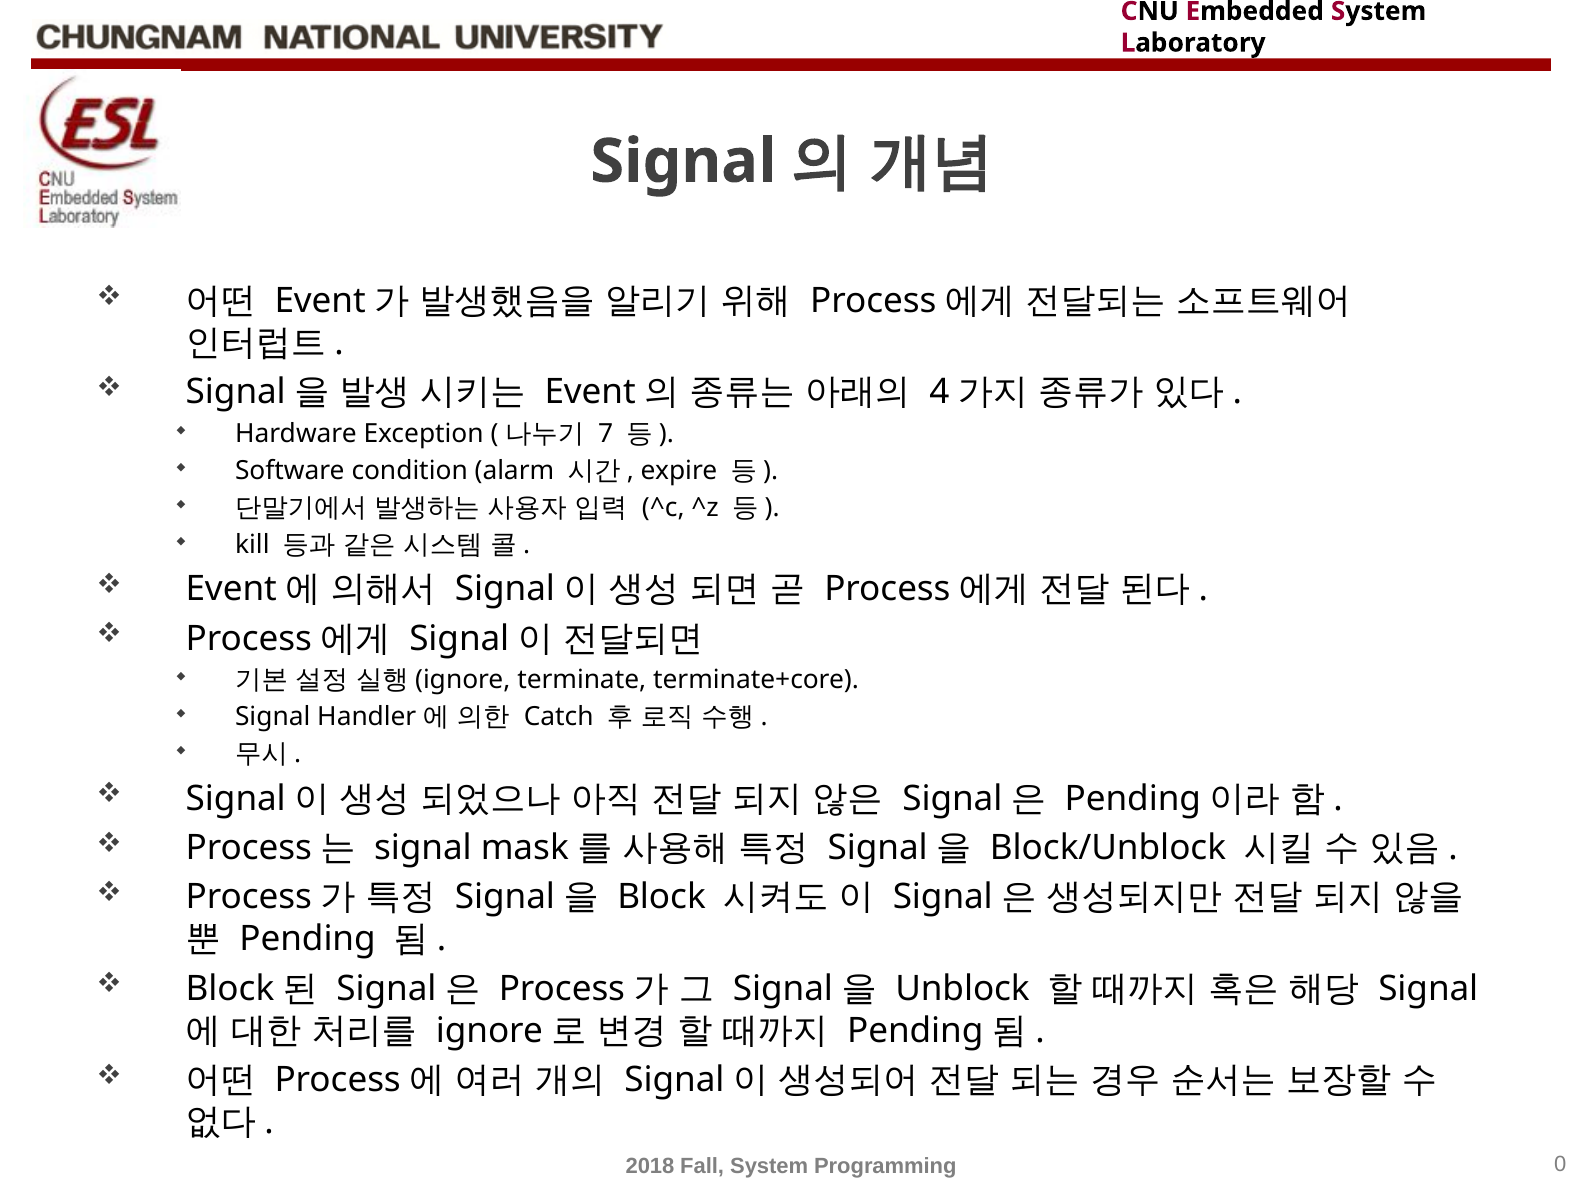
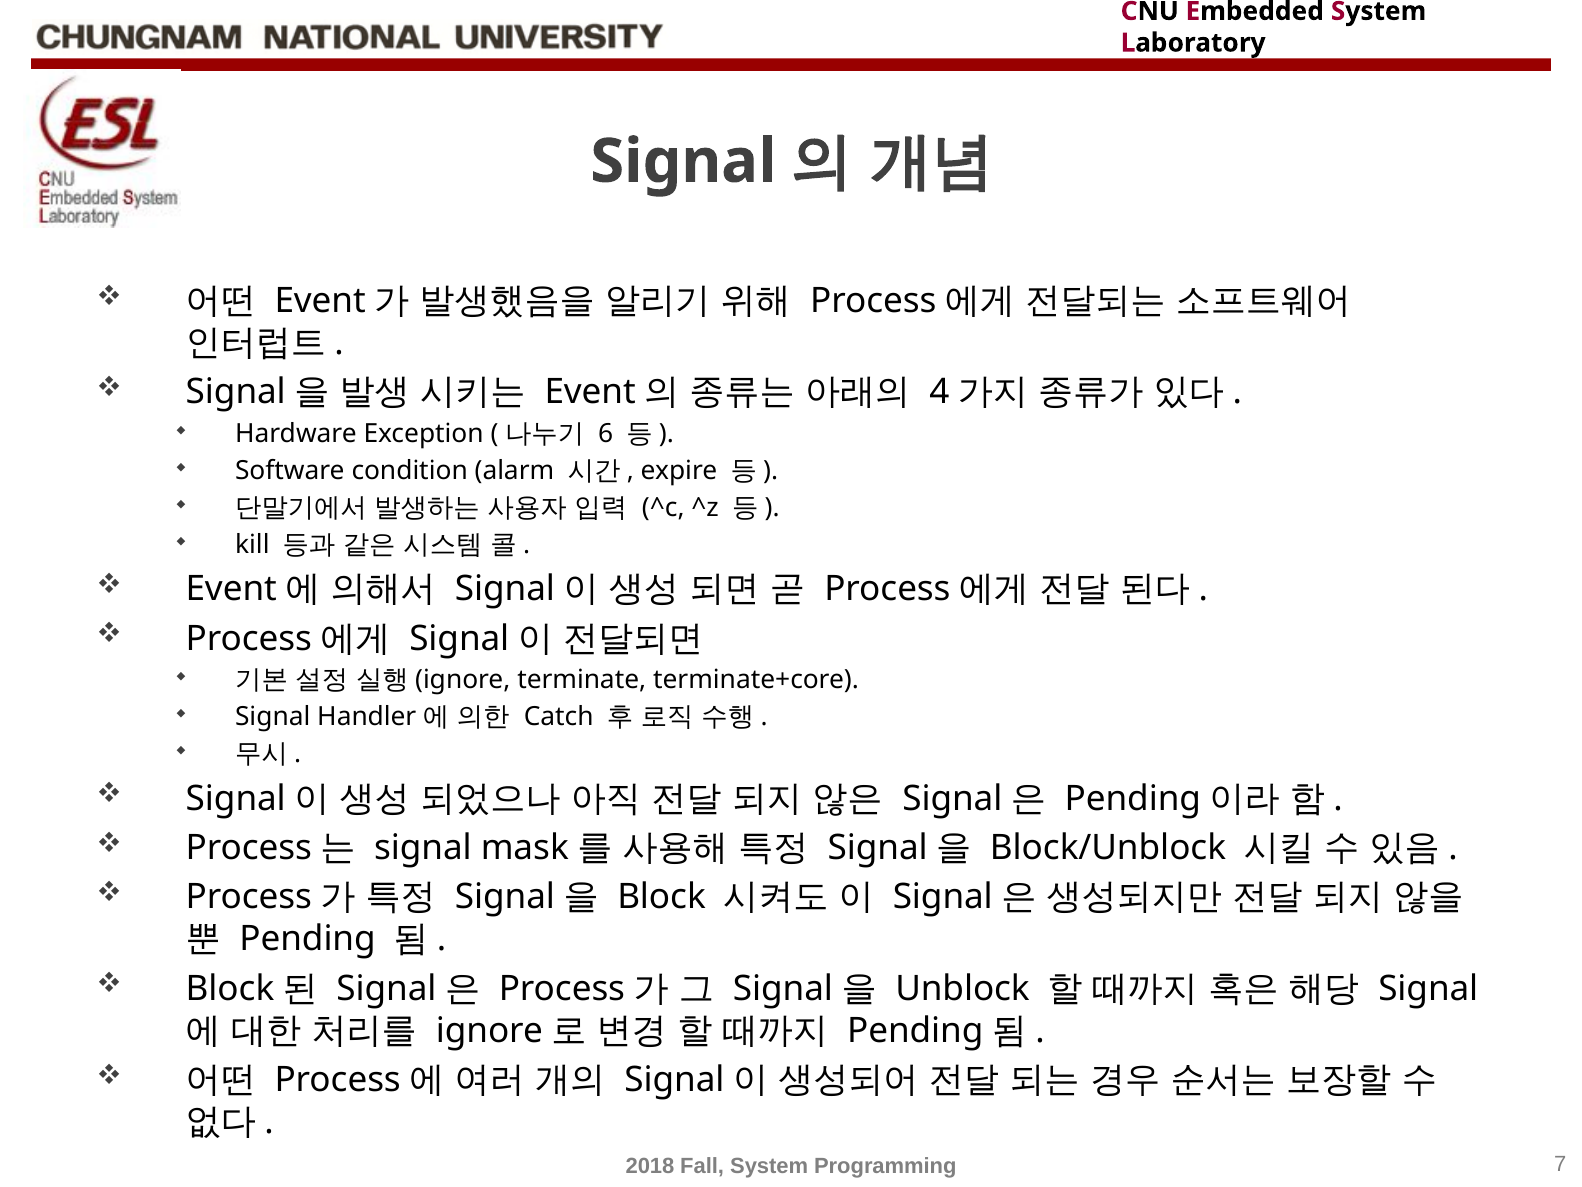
7: 7 -> 6 (606, 434)
0: 0 -> 7 (1560, 1164)
